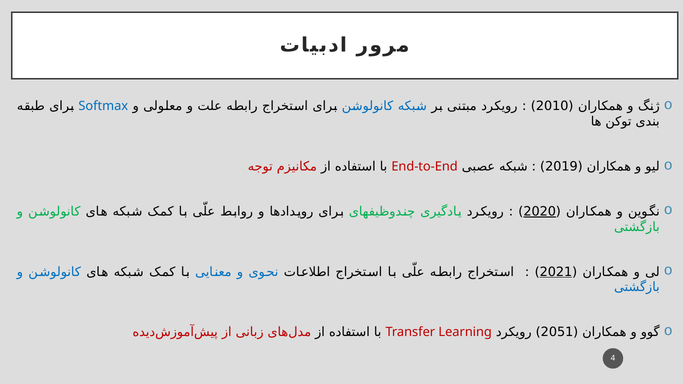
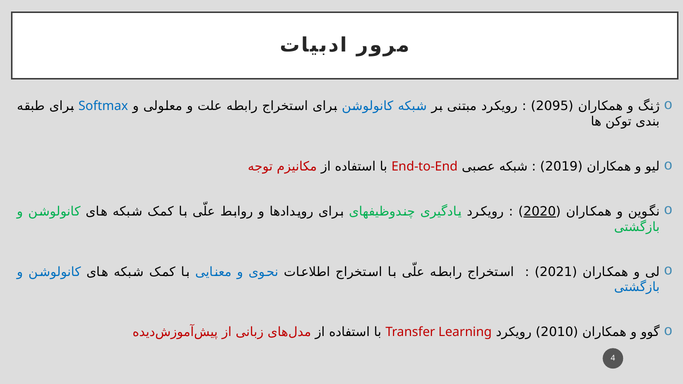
2010: 2010 -> 2095 (552, 106)
2021 underline: present -> none (556, 272)
2051: 2051 -> 2010 (557, 332)
